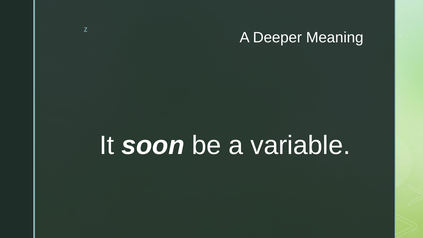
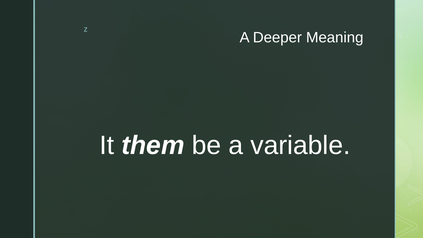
soon: soon -> them (153, 146)
